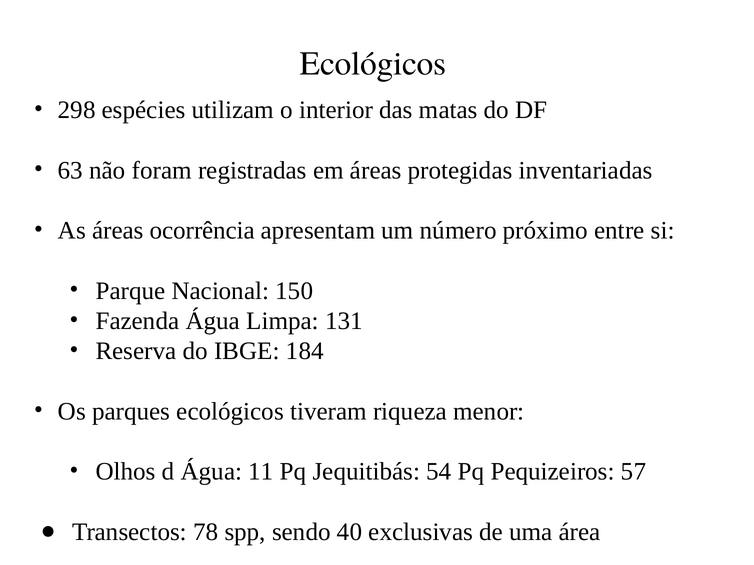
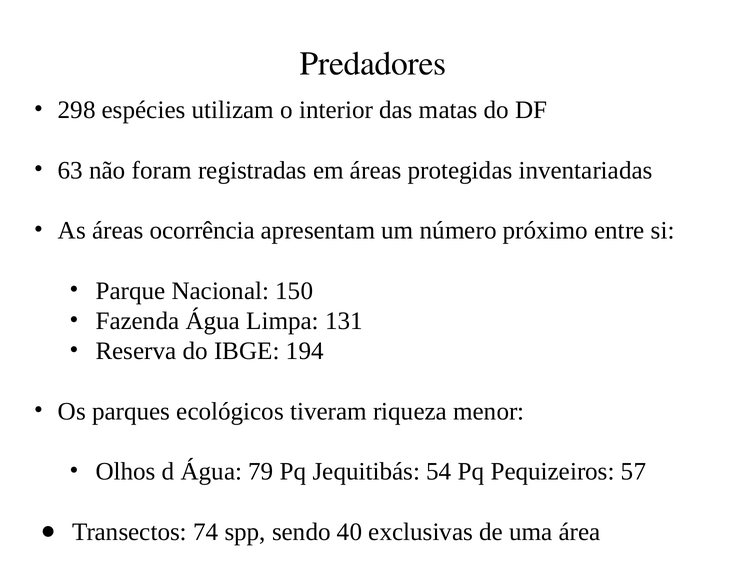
Ecológicos: Ecológicos -> Predadores (373, 64)
184: 184 -> 194 (305, 351)
11: 11 -> 79 (261, 472)
78: 78 -> 74 (206, 532)
